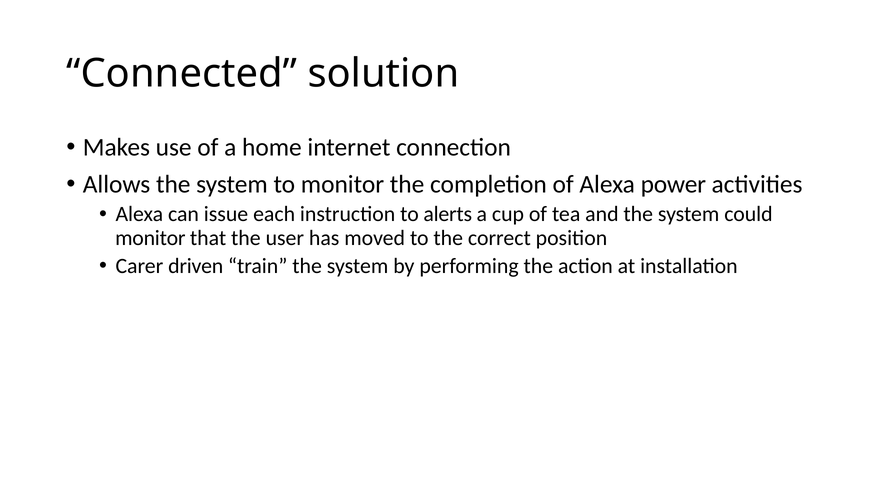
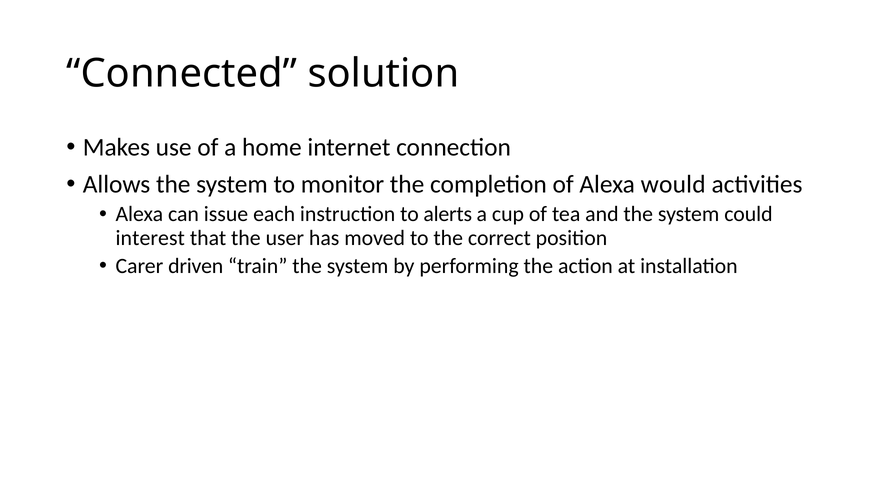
power: power -> would (673, 184)
monitor: monitor -> interest (150, 238)
